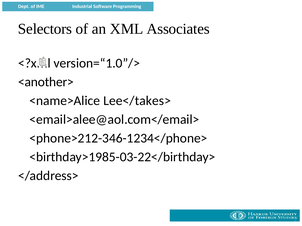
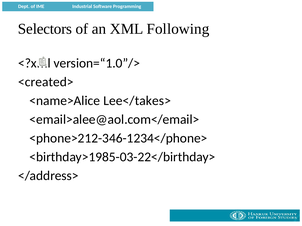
Associates: Associates -> Following (178, 29)
<another>: <another> -> <created> (46, 82)
